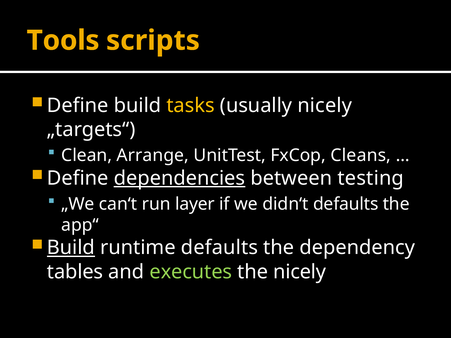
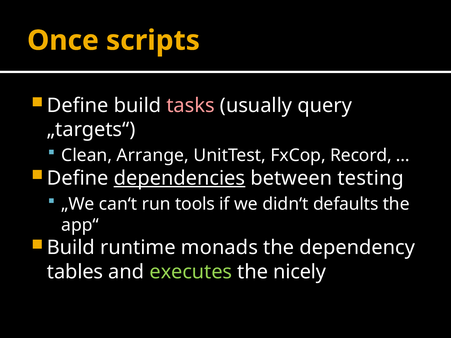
Tools: Tools -> Once (63, 41)
tasks colour: yellow -> pink (191, 105)
usually nicely: nicely -> query (325, 105)
Cleans: Cleans -> Record (361, 155)
layer: layer -> tools (195, 204)
Build underline: present -> none (71, 248)
runtime defaults: defaults -> monads (219, 248)
